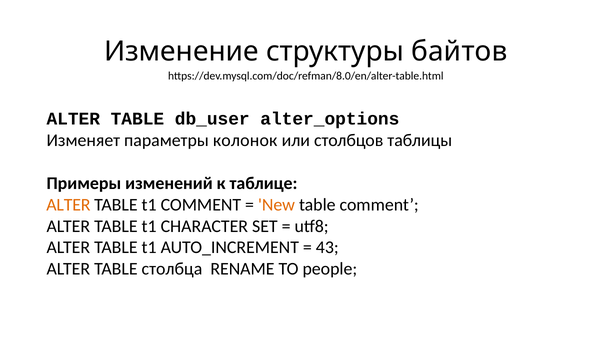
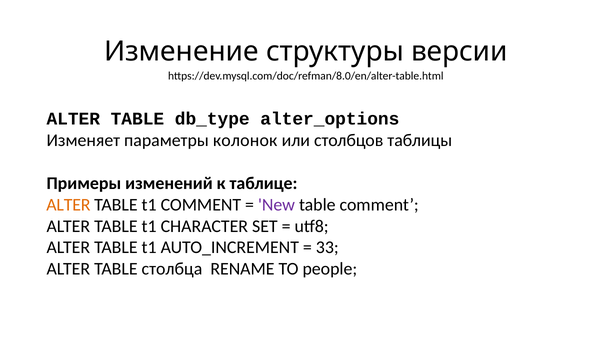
байтов: байтов -> версии (459, 51)
db_user: db_user -> db_type (212, 119)
New colour: orange -> purple (277, 205)
43: 43 -> 33 (327, 248)
